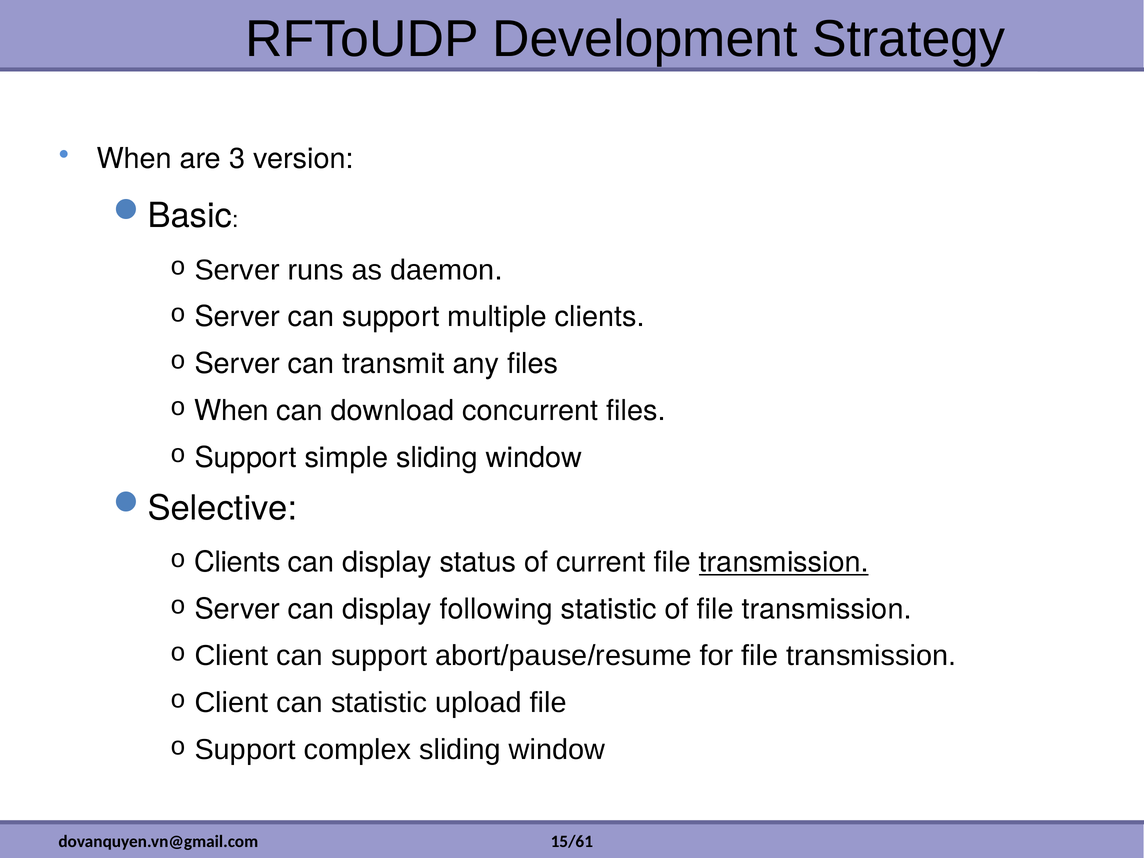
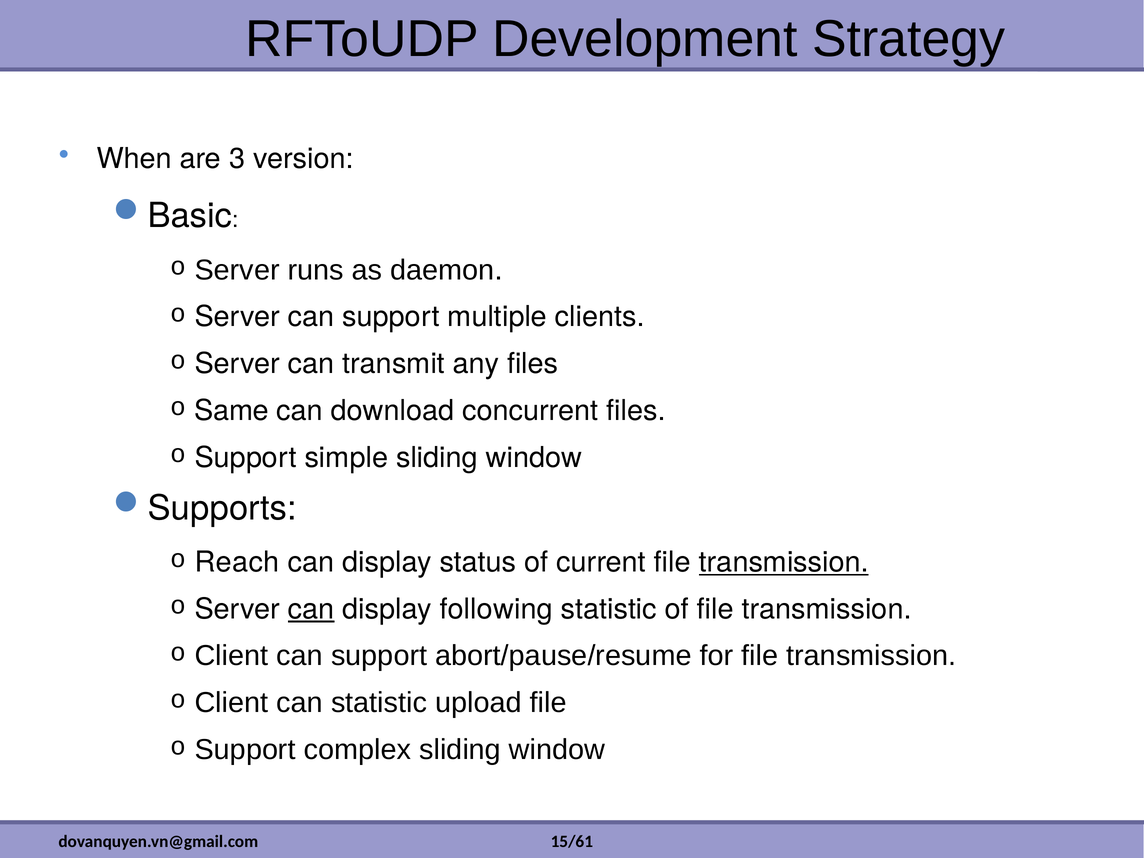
When: When -> Same (232, 411)
Selective: Selective -> Supports (222, 508)
Clients: Clients -> Reach (237, 562)
can underline: none -> present (311, 609)
